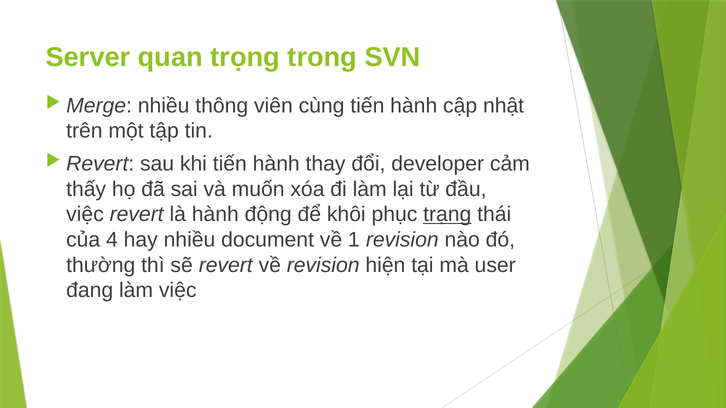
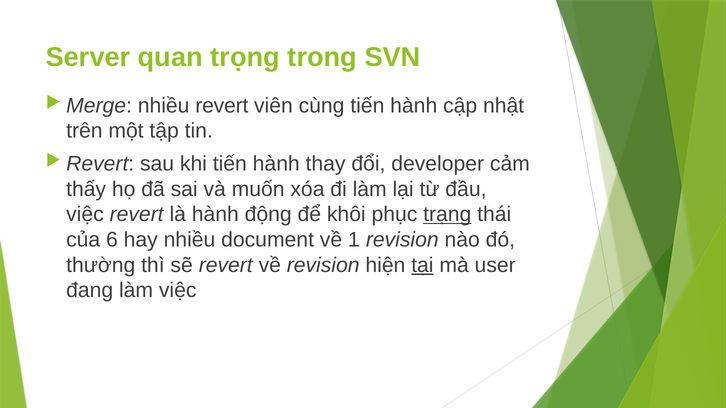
nhiều thông: thông -> revert (222, 106)
4: 4 -> 6 (112, 240)
tại underline: none -> present (422, 265)
